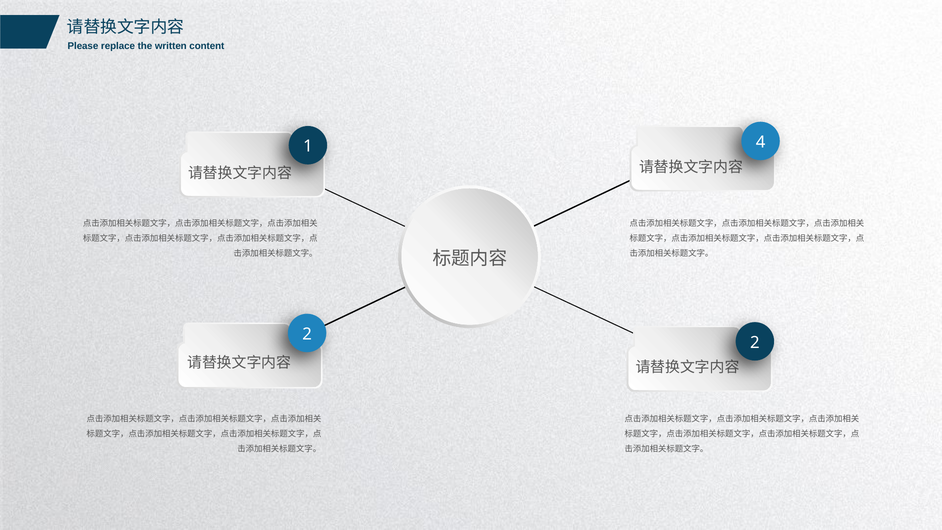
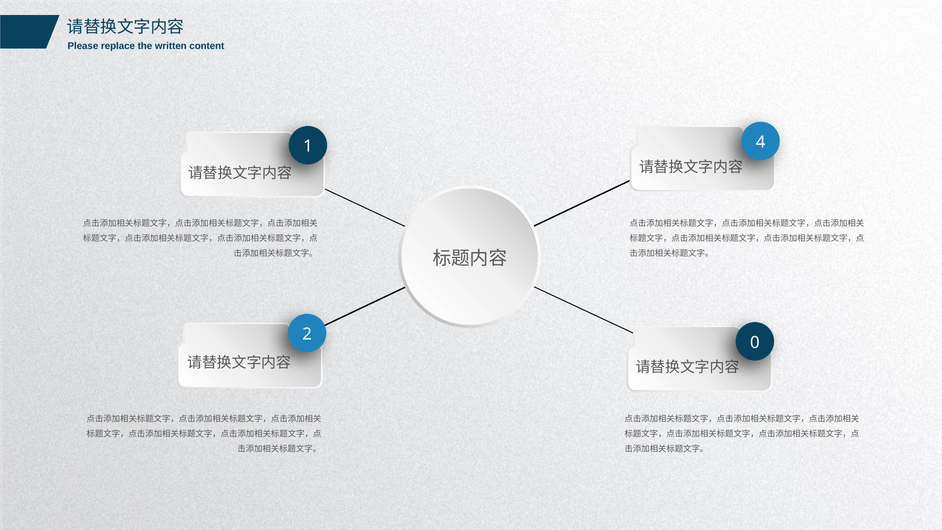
2 2: 2 -> 0 (755, 342)
